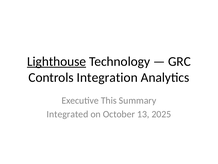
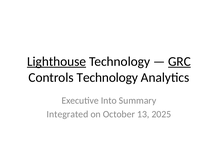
GRC underline: none -> present (179, 61)
Controls Integration: Integration -> Technology (107, 77)
This: This -> Into (109, 100)
